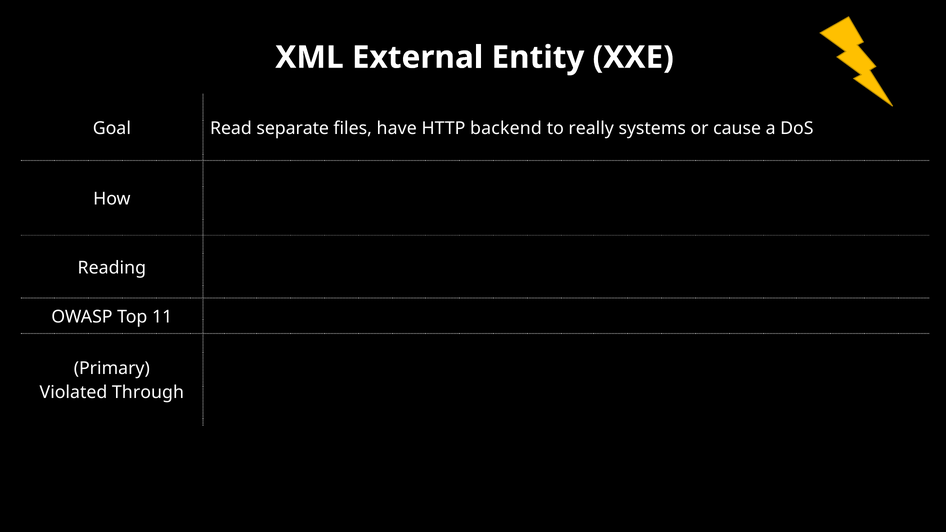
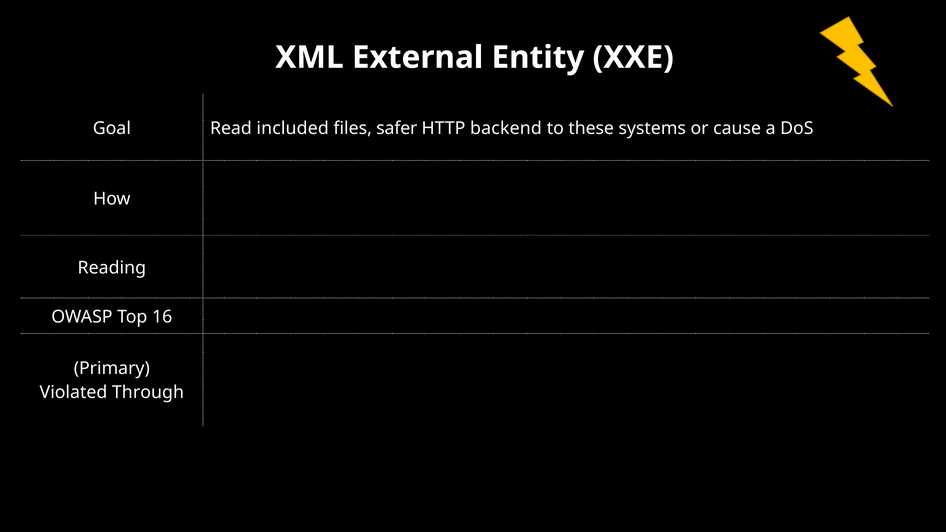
separate: separate -> included (293, 128)
have: have -> safer (397, 128)
really: really -> these (591, 128)
11: 11 -> 16 (162, 317)
